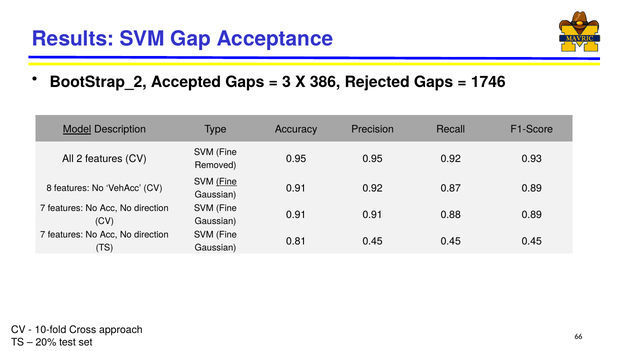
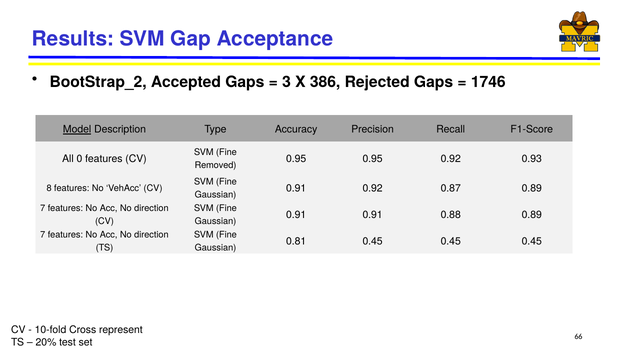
2: 2 -> 0 (79, 159)
Fine underline: present -> none (226, 182)
approach: approach -> represent (121, 330)
